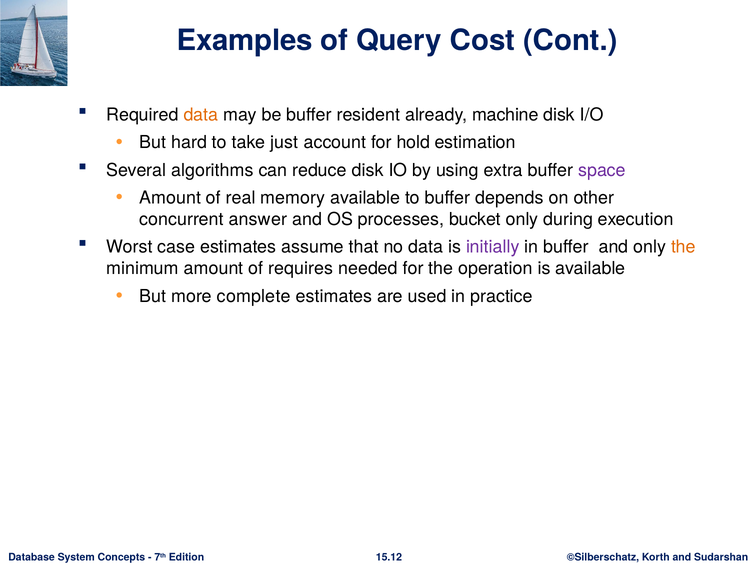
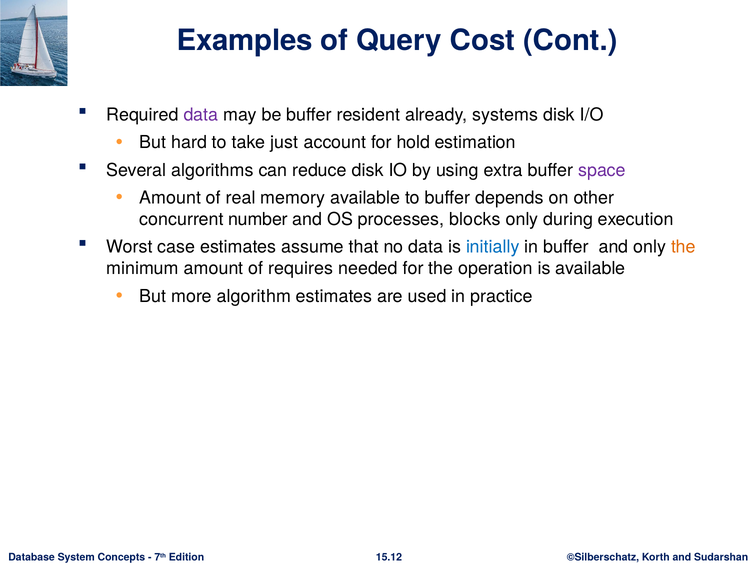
data colour: orange -> purple (201, 115)
machine: machine -> systems (505, 115)
answer: answer -> number (258, 219)
bucket: bucket -> blocks (475, 219)
initially colour: purple -> blue (493, 247)
complete: complete -> algorithm (254, 296)
